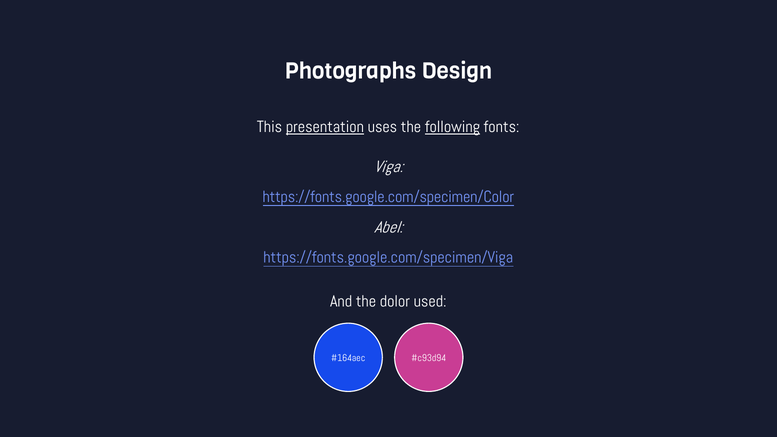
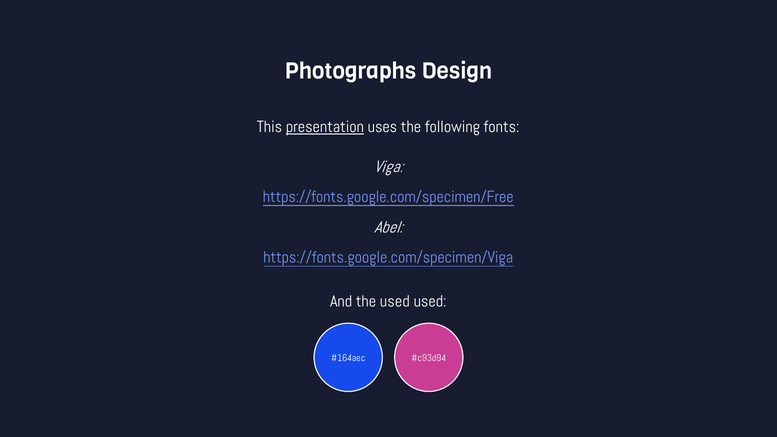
following underline: present -> none (452, 127)
https://fonts.google.com/specimen/Color: https://fonts.google.com/specimen/Color -> https://fonts.google.com/specimen/Free (388, 197)
the dolor: dolor -> used (395, 302)
